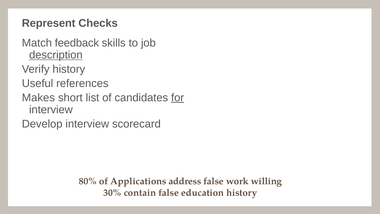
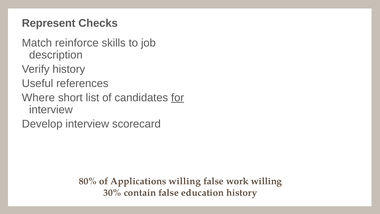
feedback: feedback -> reinforce (77, 43)
description underline: present -> none (56, 55)
Makes: Makes -> Where (38, 98)
Applications address: address -> willing (185, 181)
